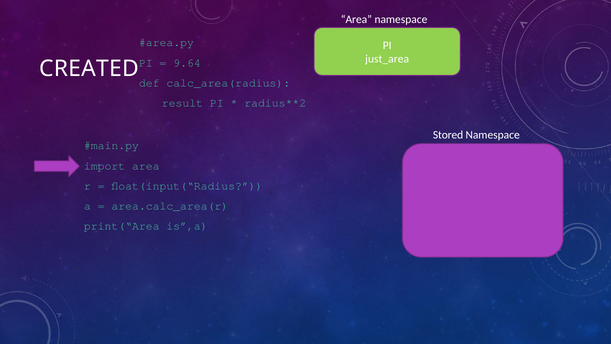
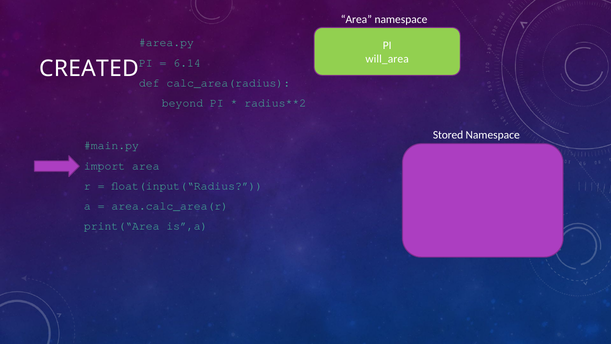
just_area: just_area -> will_area (387, 59)
9.64: 9.64 -> 6.14 (187, 63)
result: result -> beyond (182, 103)
